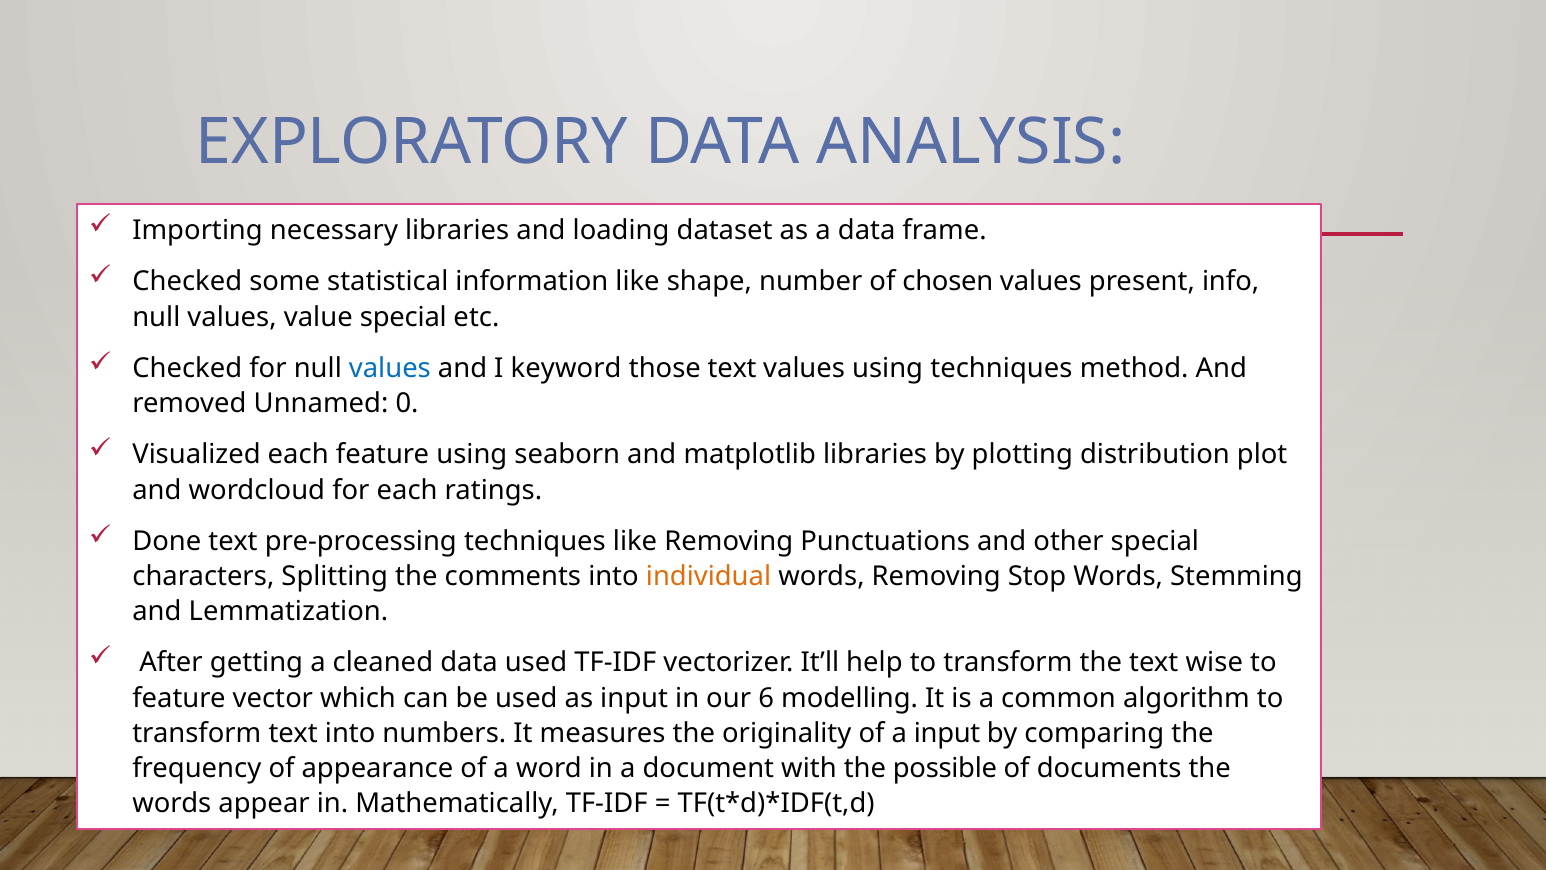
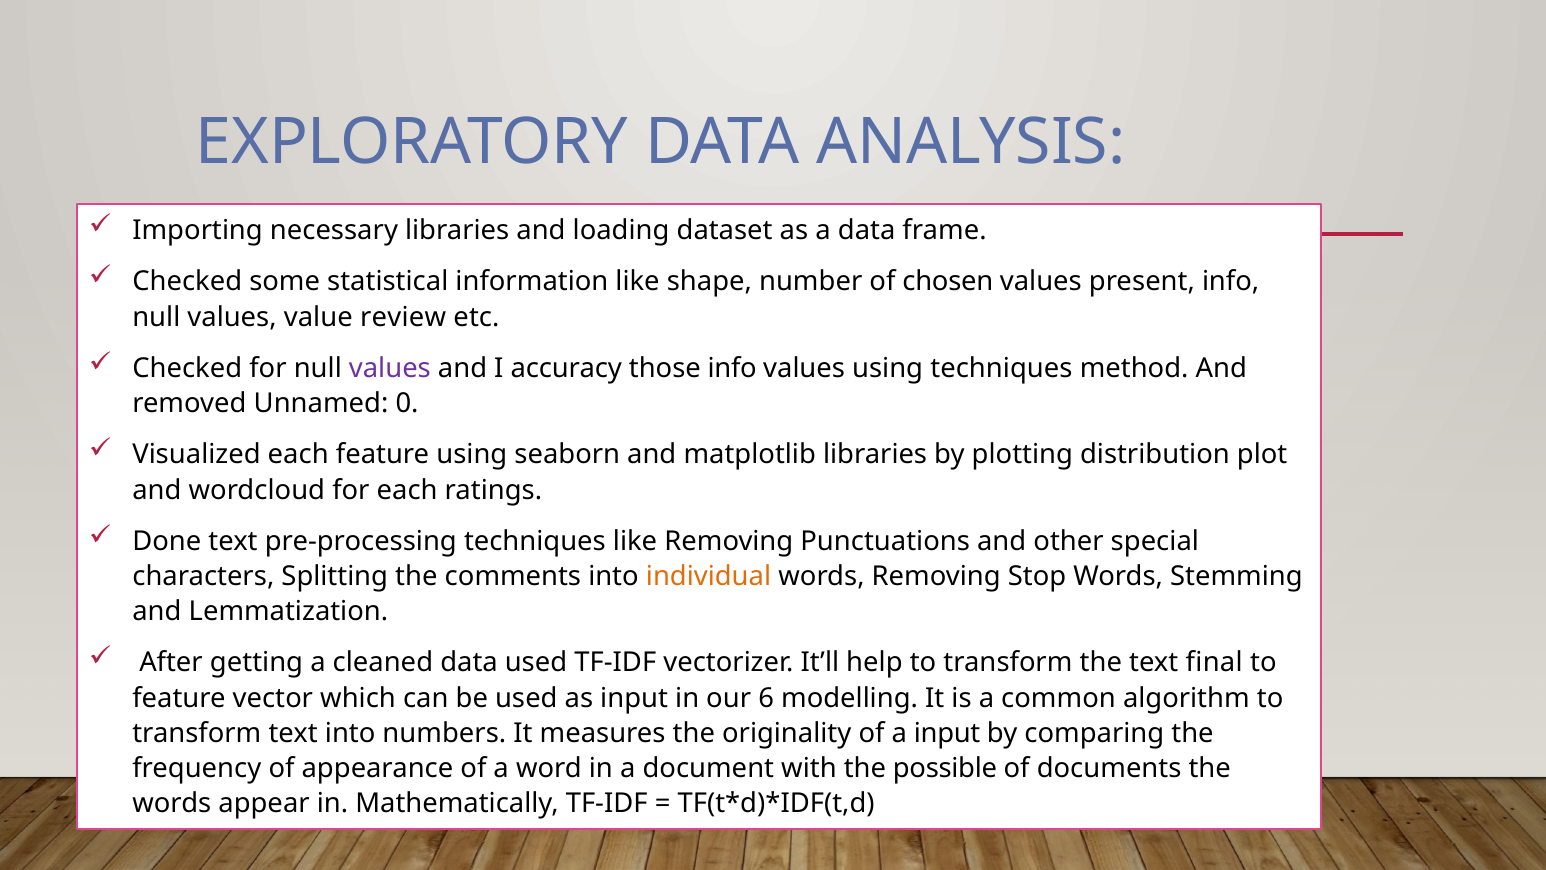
value special: special -> review (403, 317)
values colour: blue -> purple (390, 368)
keyword: keyword -> accuracy (566, 368)
those text: text -> info (732, 368)
wise: wise -> final (1214, 663)
